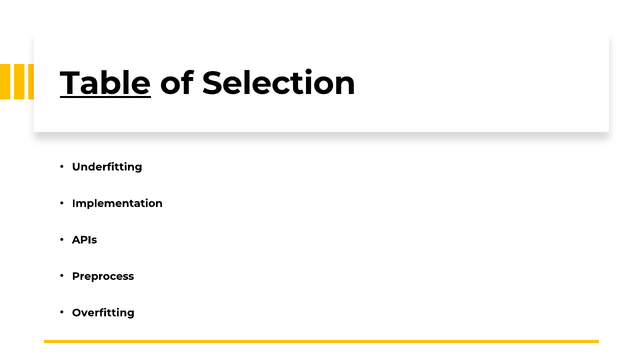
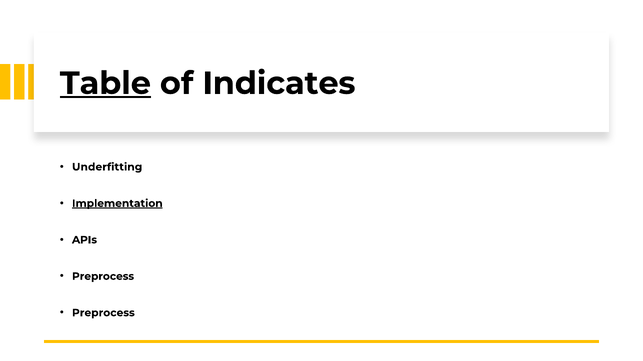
Selection: Selection -> Indicates (279, 84)
Implementation underline: none -> present (117, 204)
Overfitting: Overfitting -> Preprocess (103, 313)
